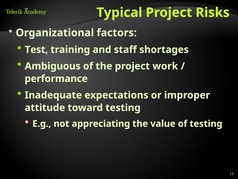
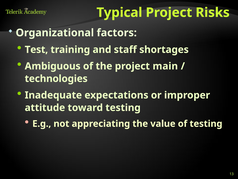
work: work -> main (165, 66)
performance: performance -> technologies (56, 78)
